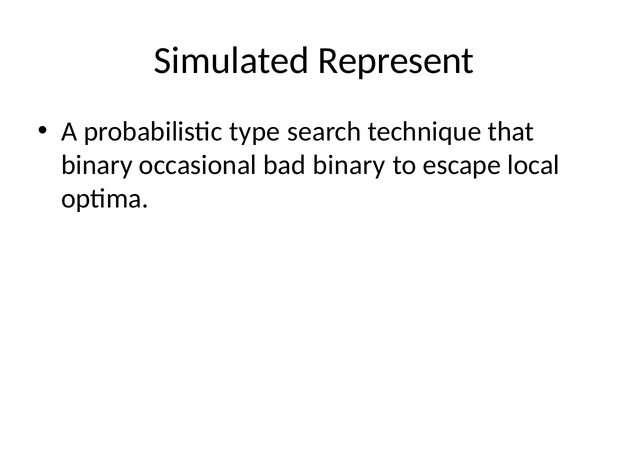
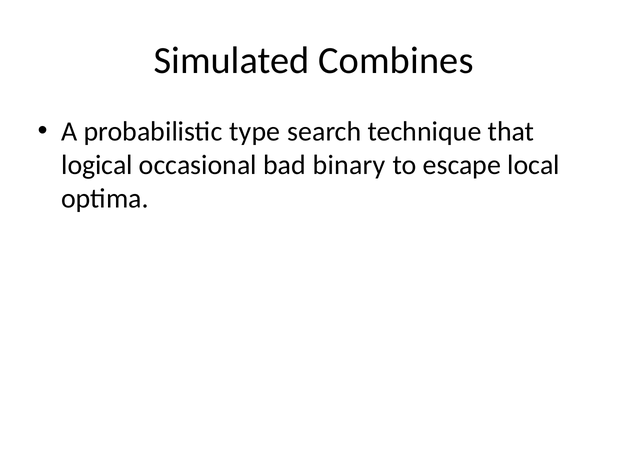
Represent: Represent -> Combines (396, 61)
binary: binary -> logical (97, 165)
